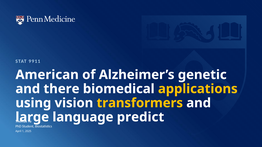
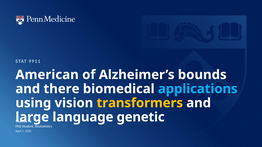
genetic: genetic -> bounds (202, 75)
applications colour: yellow -> light blue (198, 89)
predict: predict -> genetic (141, 117)
